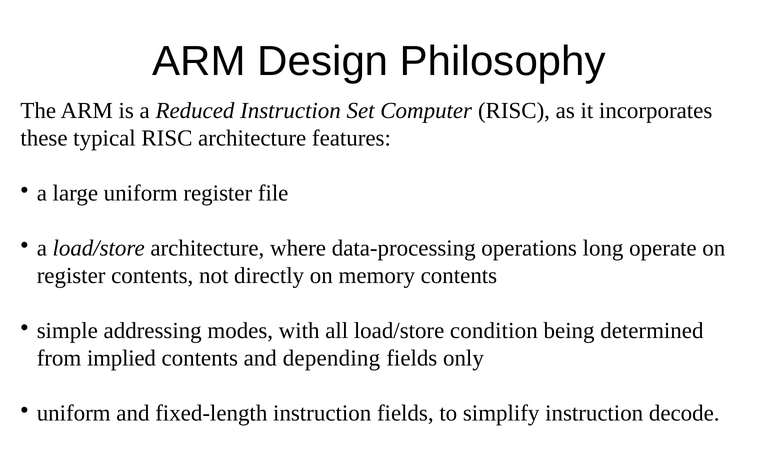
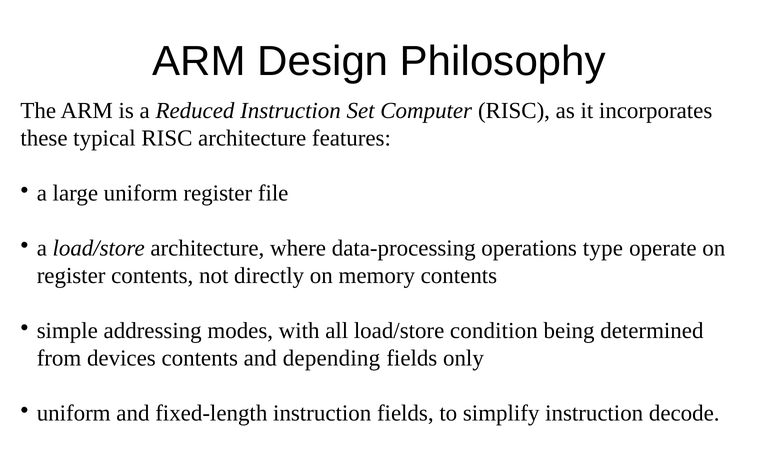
long: long -> type (603, 248)
implied: implied -> devices (121, 358)
